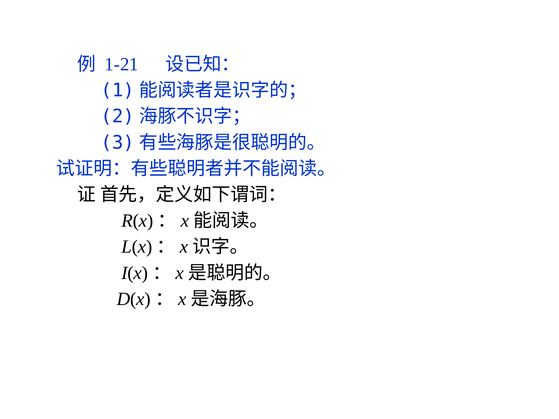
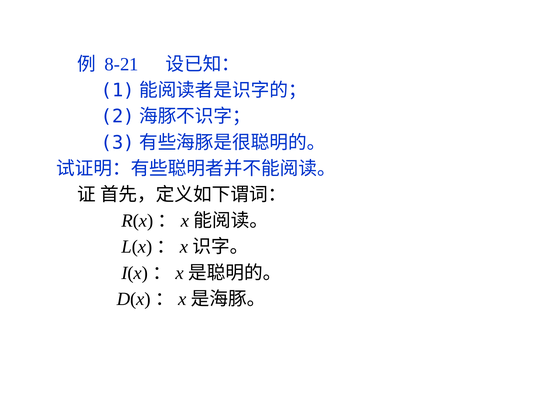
1-21: 1-21 -> 8-21 (122, 64)
